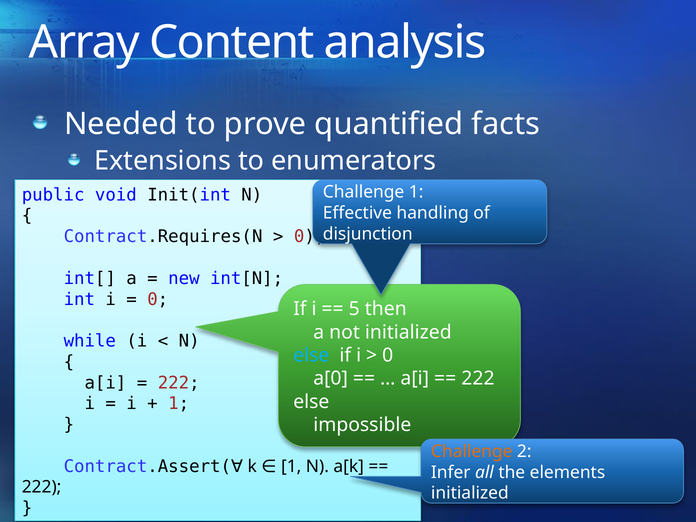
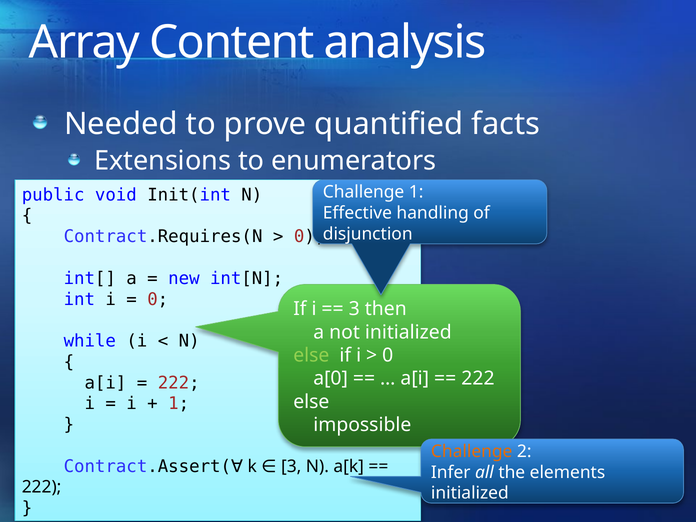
5: 5 -> 3 (354, 309)
else colour: light blue -> light green (311, 355)
k 1: 1 -> 3 (291, 466)
